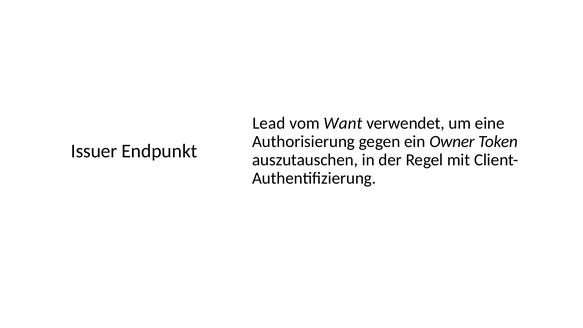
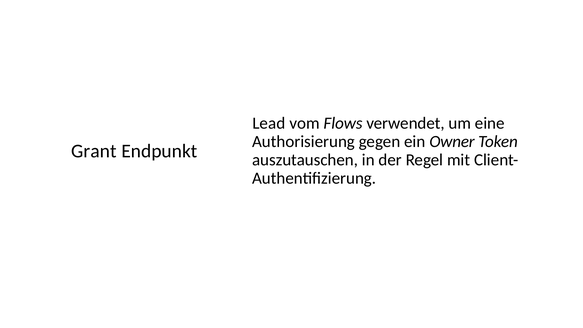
Want: Want -> Flows (343, 123)
Issuer: Issuer -> Grant (94, 151)
